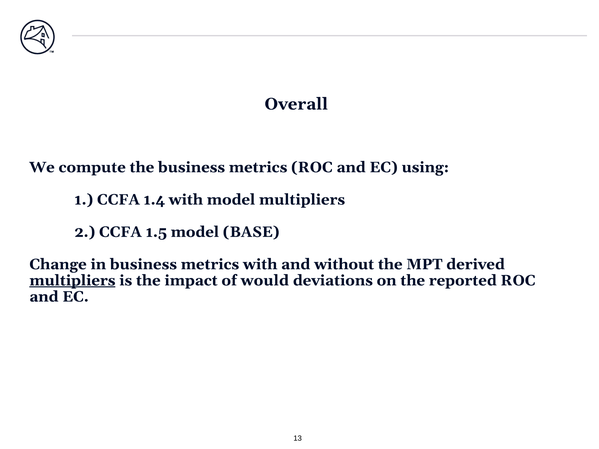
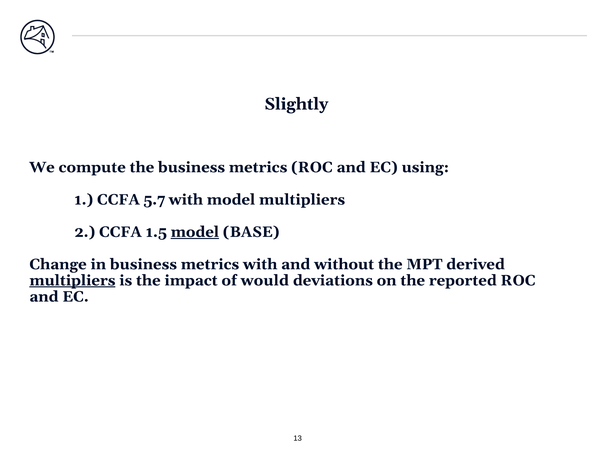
Overall: Overall -> Slightly (296, 104)
1.4: 1.4 -> 5.7 (154, 200)
model underline: none -> present (195, 232)
